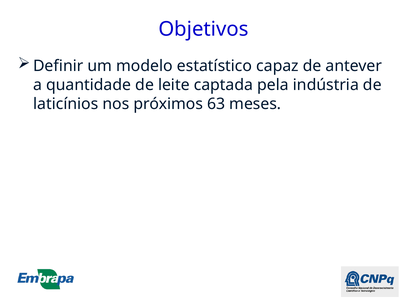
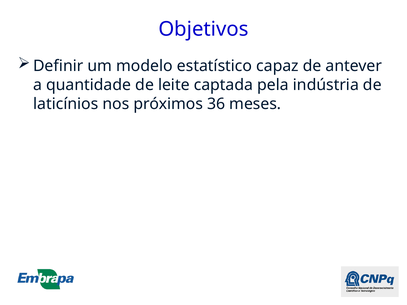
63: 63 -> 36 (216, 104)
